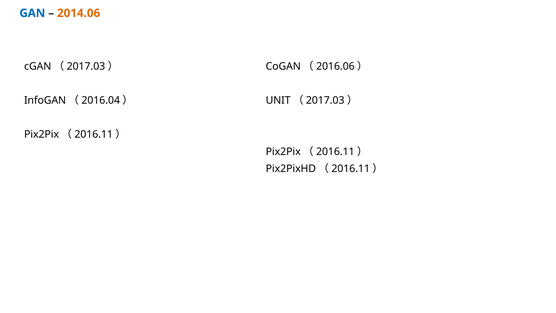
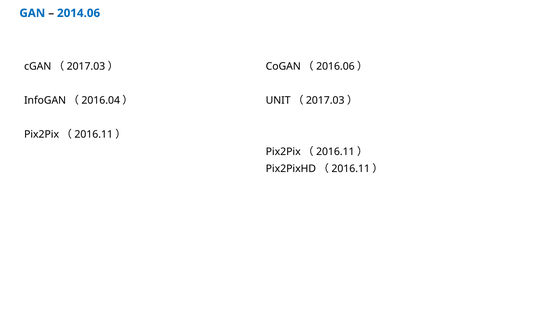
2014.06 colour: orange -> blue (79, 13)
